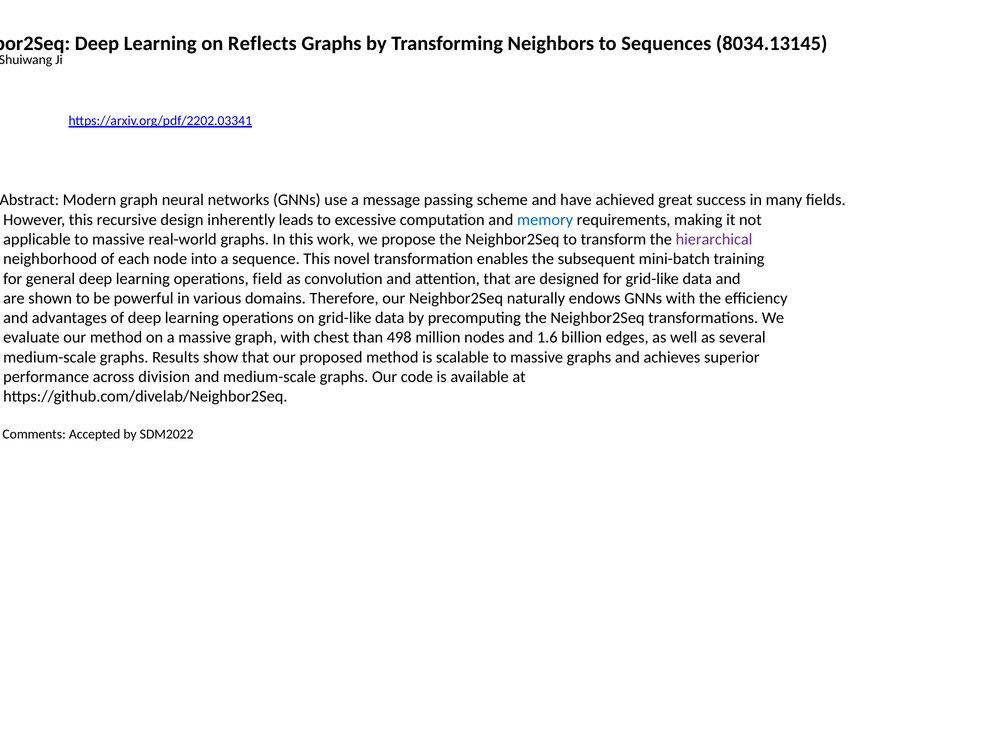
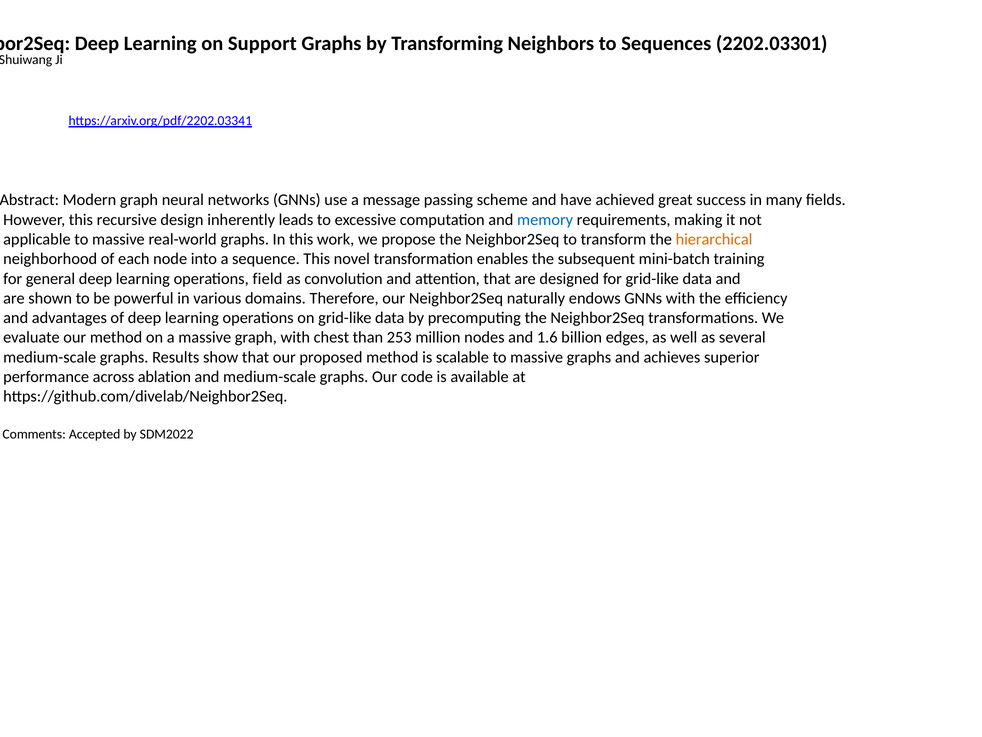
Reflects: Reflects -> Support (262, 43)
8034.13145: 8034.13145 -> 2202.03301 (772, 43)
hierarchical colour: purple -> orange (714, 239)
498: 498 -> 253 (399, 337)
division: division -> ablation (164, 377)
